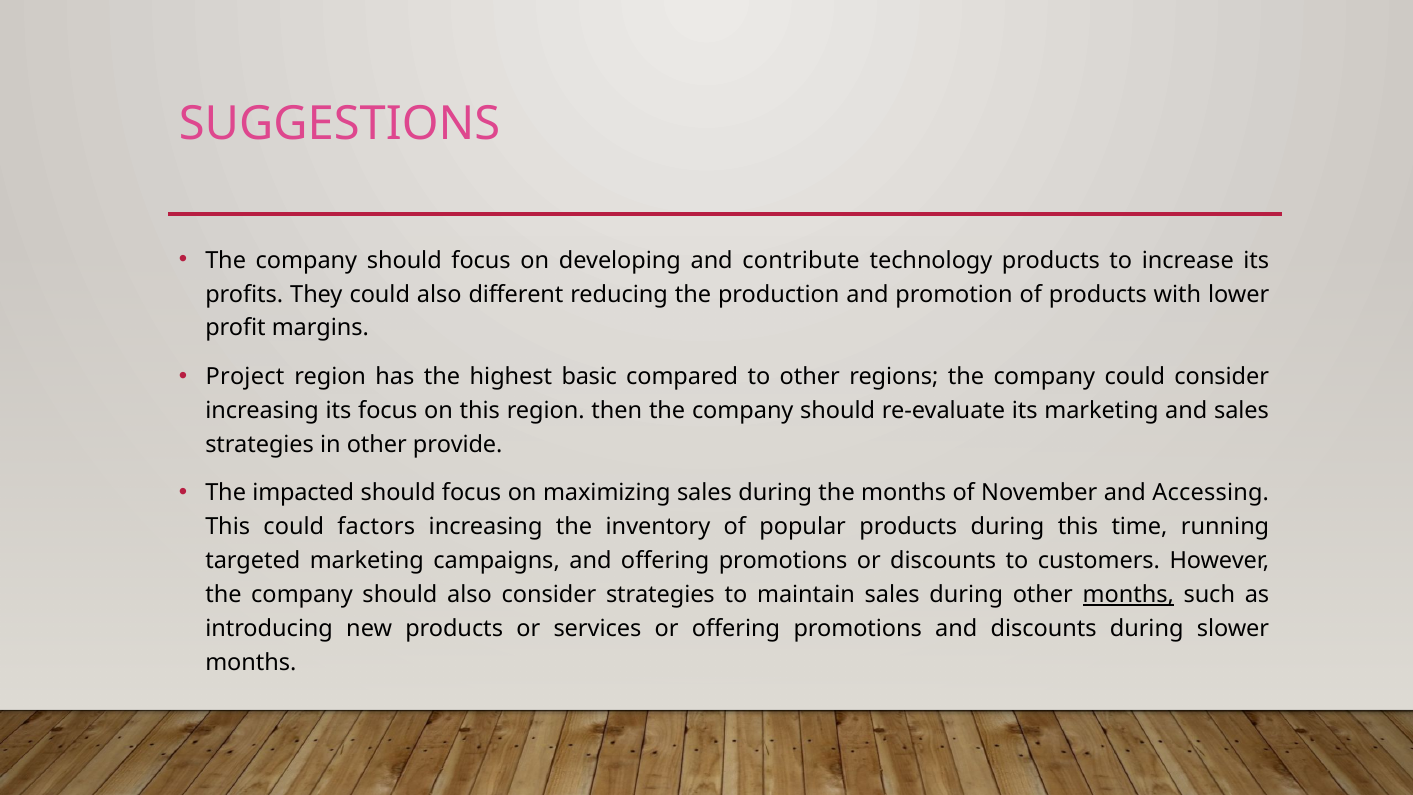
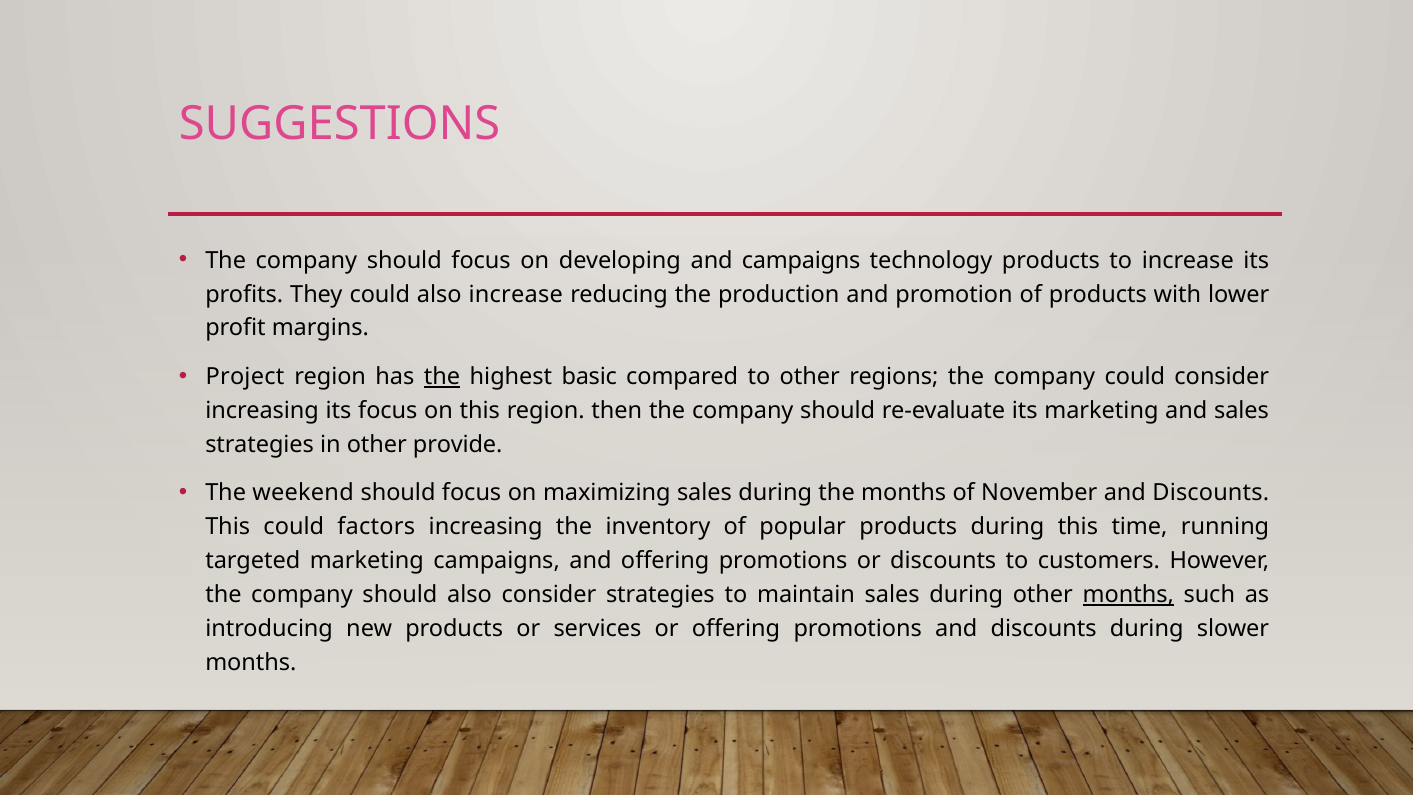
and contribute: contribute -> campaigns (801, 260)
also different: different -> increase (516, 294)
the underline: none -> present (442, 377)
impacted: impacted -> weekend (303, 493)
November and Accessing: Accessing -> Discounts (1211, 493)
